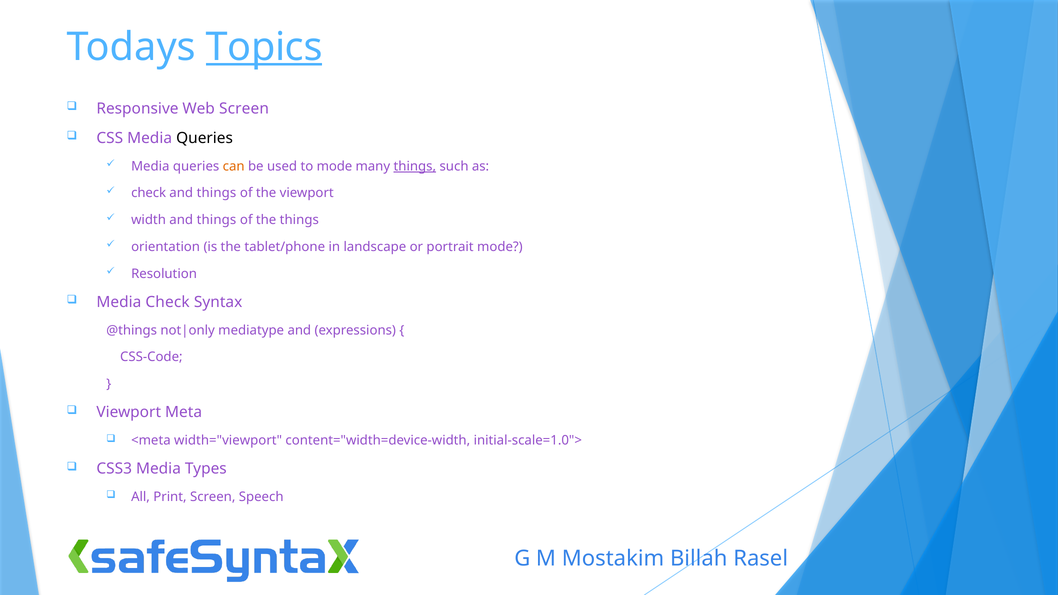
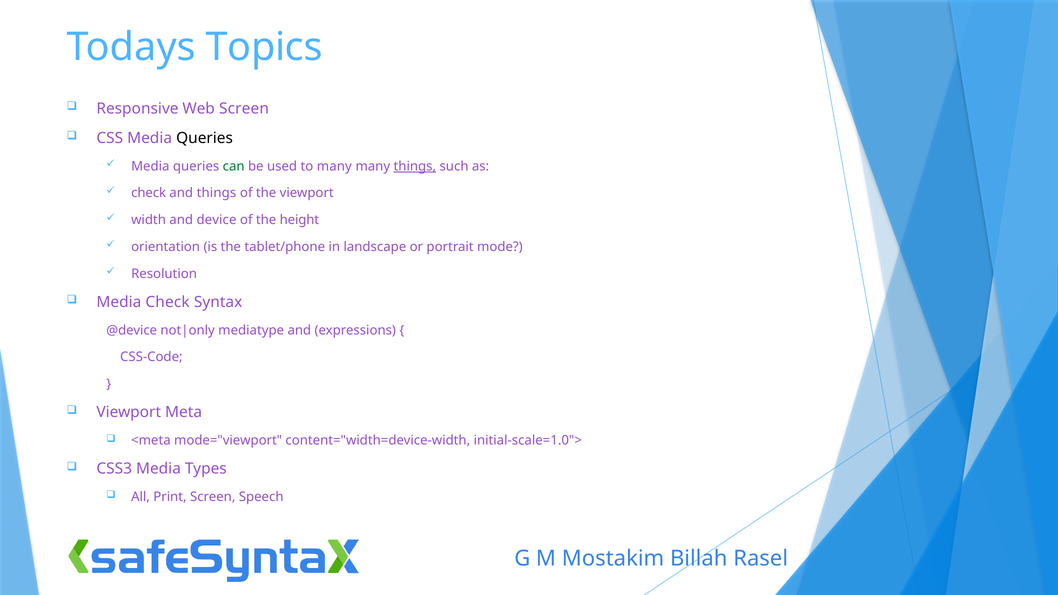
Topics underline: present -> none (264, 47)
can colour: orange -> green (234, 166)
to mode: mode -> many (334, 166)
width and things: things -> device (216, 220)
the things: things -> height (299, 220)
@things: @things -> @device (132, 330)
width="viewport: width="viewport -> mode="viewport (228, 441)
